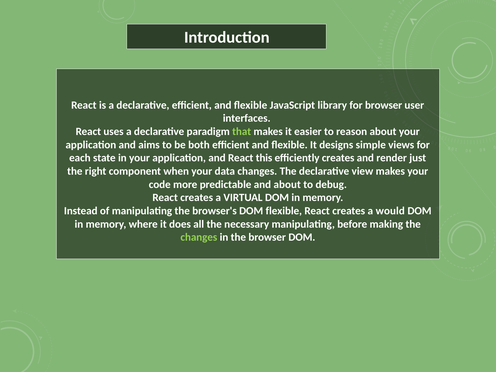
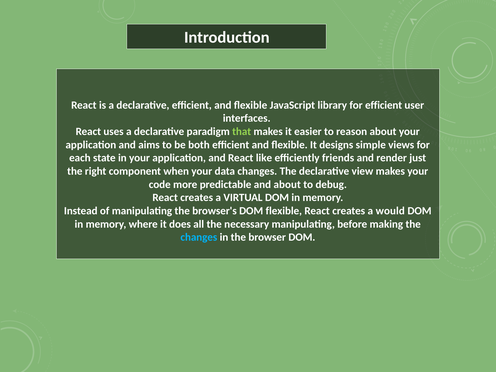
for browser: browser -> efficient (384, 105)
this: this -> like (264, 158)
efficiently creates: creates -> friends (338, 158)
changes colour: light green -> light blue (199, 237)
